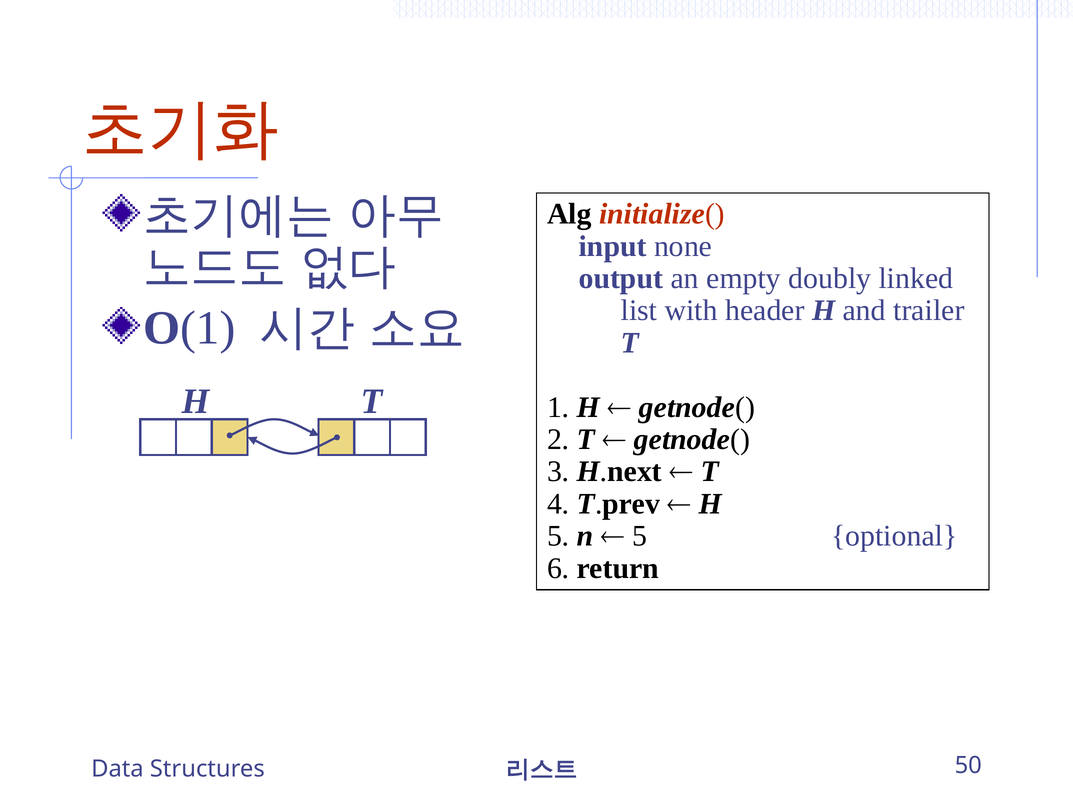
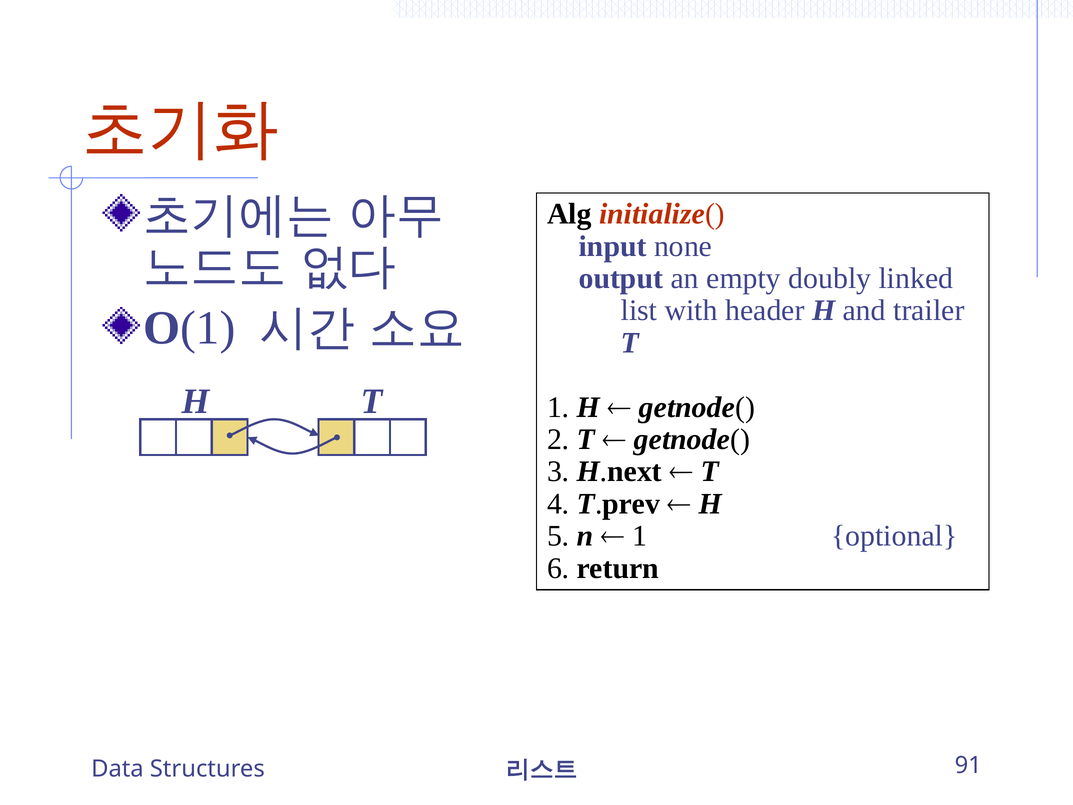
5: 5 -> 1 (640, 536)
50: 50 -> 91 (968, 765)
